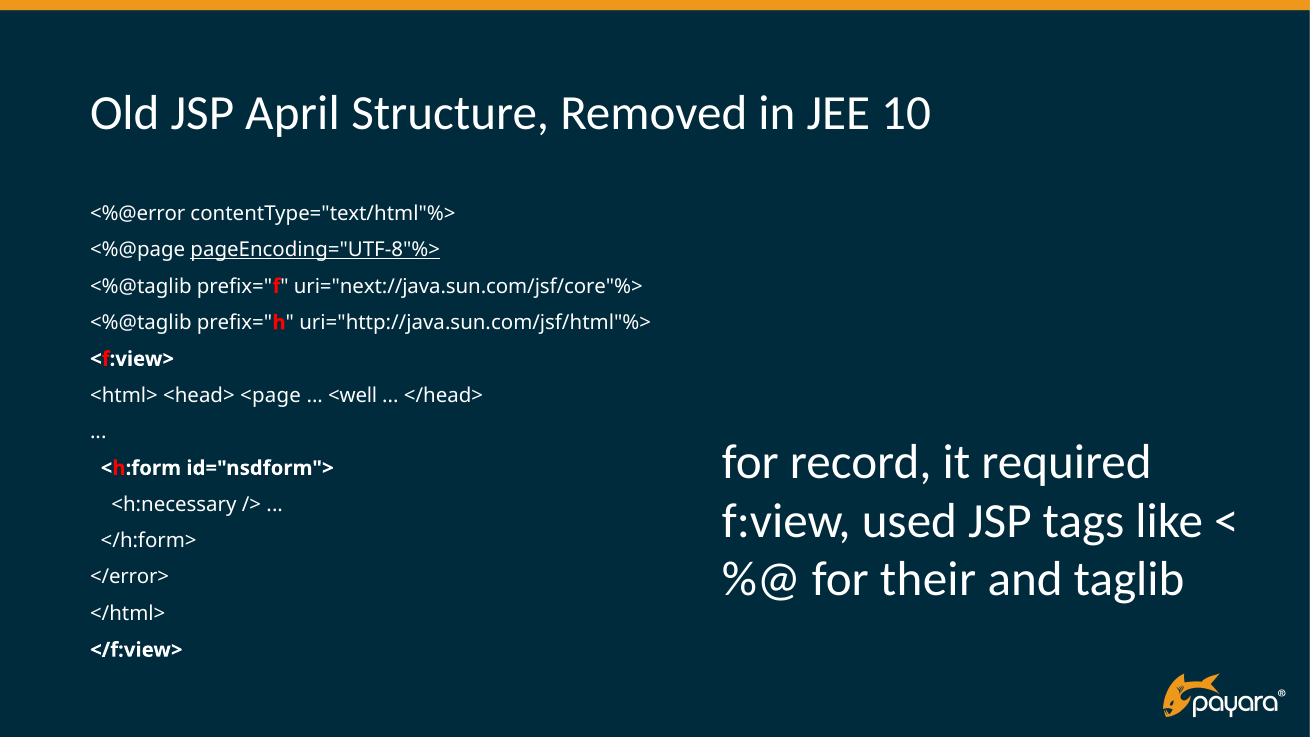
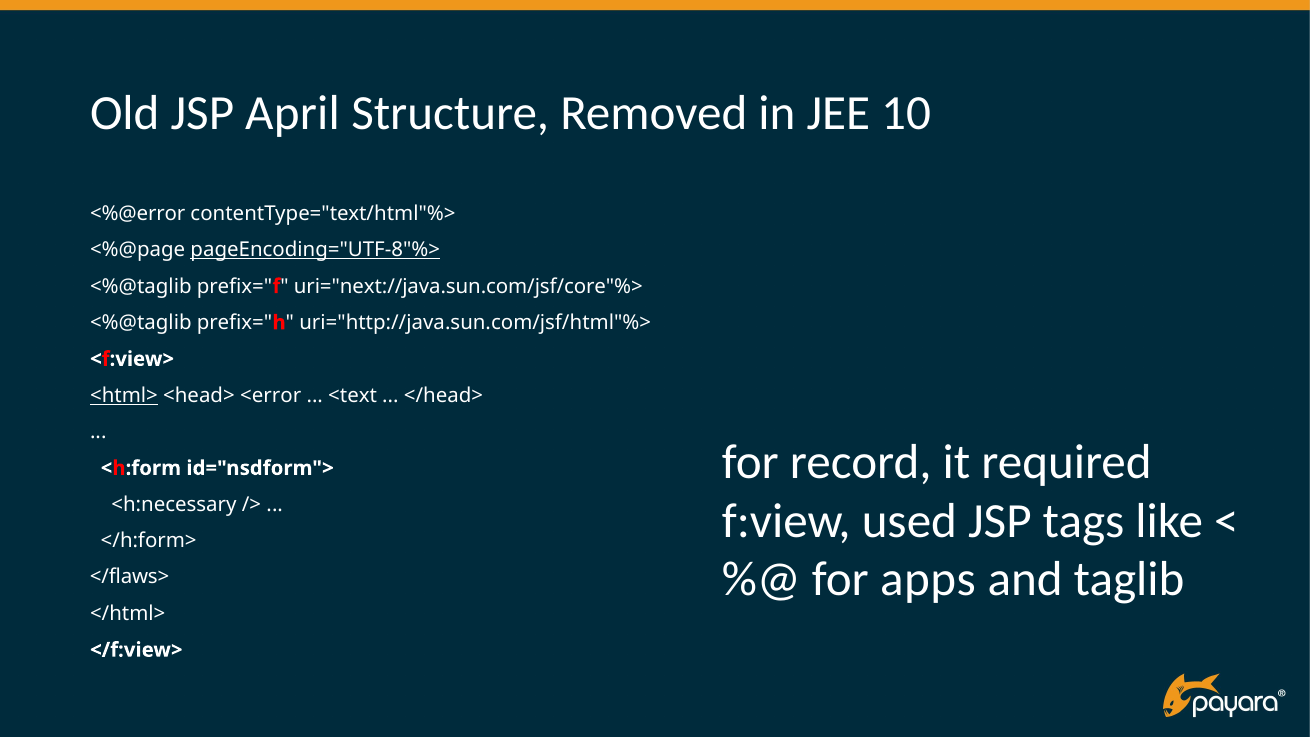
<html> underline: none -> present (124, 395)
<page: <page -> <error (271, 395)
<well: <well -> <text (353, 395)
their: their -> apps (928, 580)
</error>: </error> -> </flaws> (130, 577)
